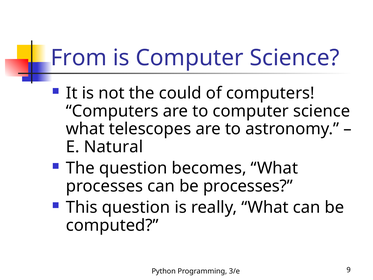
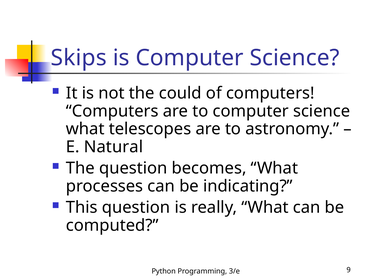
From: From -> Skips (79, 58)
be processes: processes -> indicating (248, 186)
